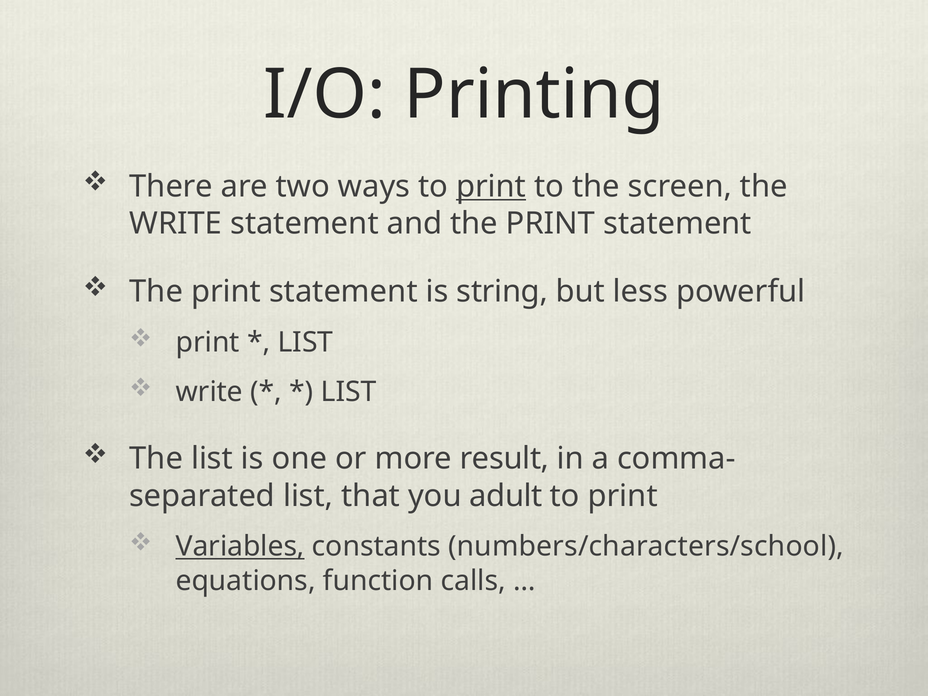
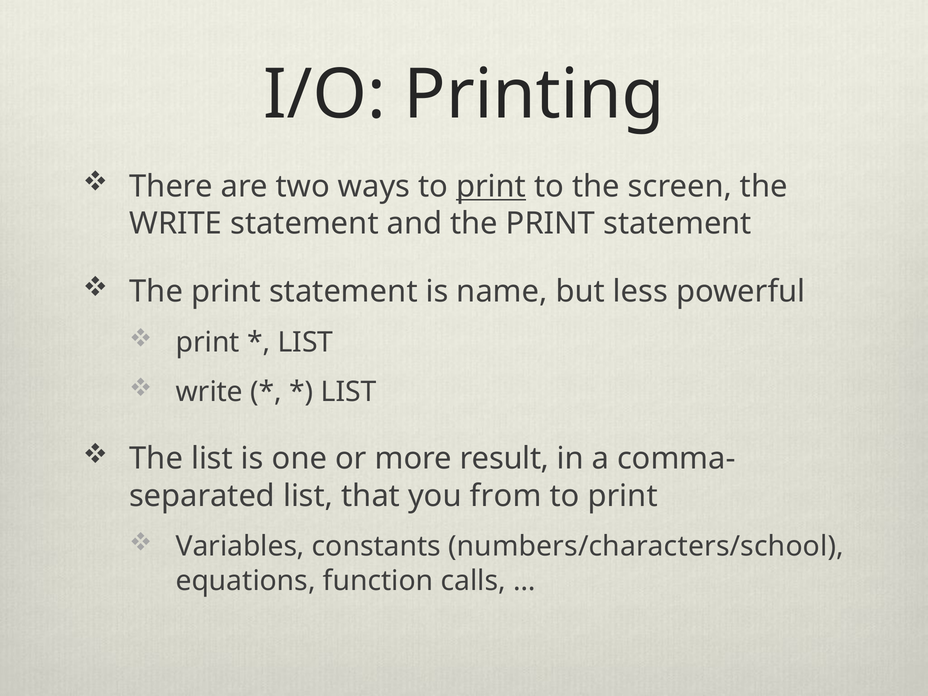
string: string -> name (502, 292)
adult: adult -> from (506, 496)
Variables underline: present -> none (240, 547)
